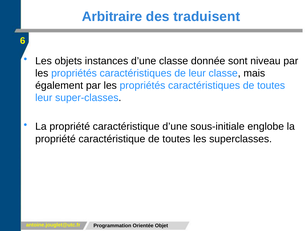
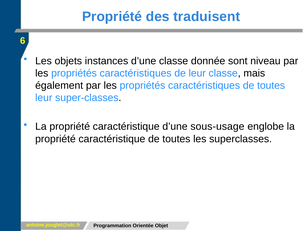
Arbitraire: Arbitraire -> Propriété (112, 17)
sous-initiale: sous-initiale -> sous-usage (217, 127)
